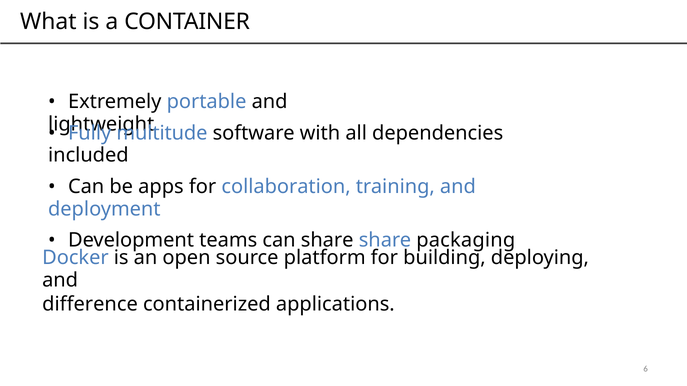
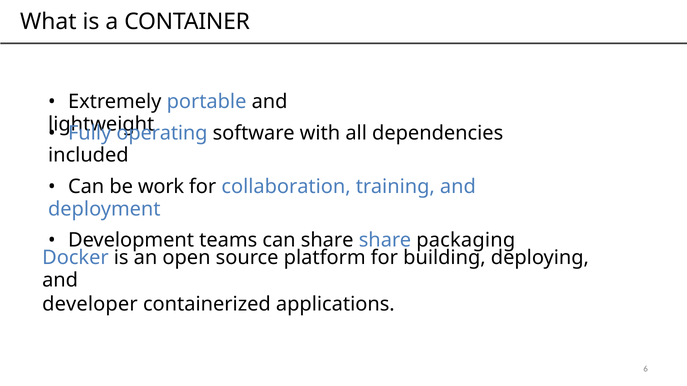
multitude: multitude -> operating (162, 133)
apps: apps -> work (161, 187)
difference: difference -> developer (90, 305)
